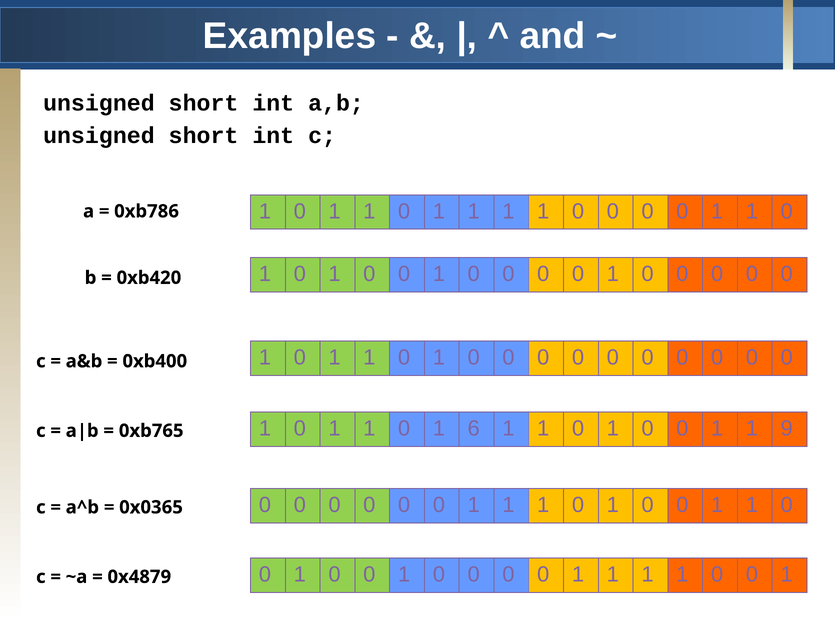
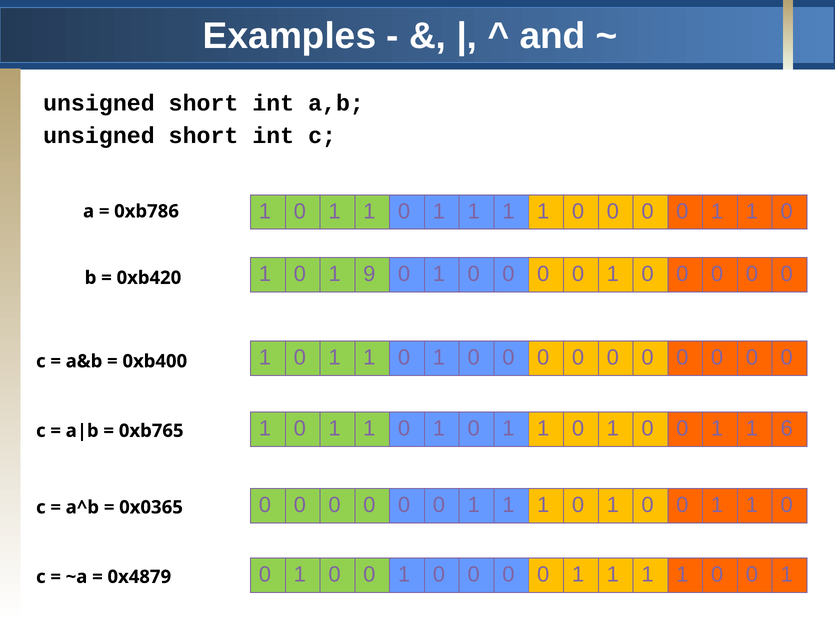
0: 0 -> 9 (369, 274)
6: 6 -> 0 (474, 429)
9: 9 -> 6 (787, 429)
